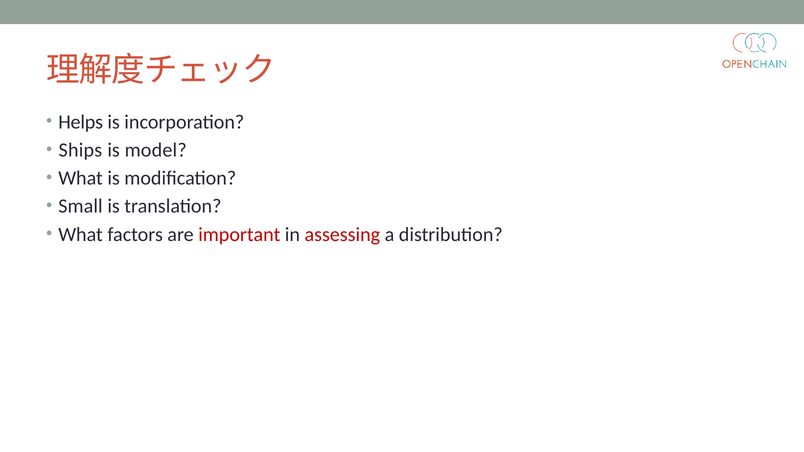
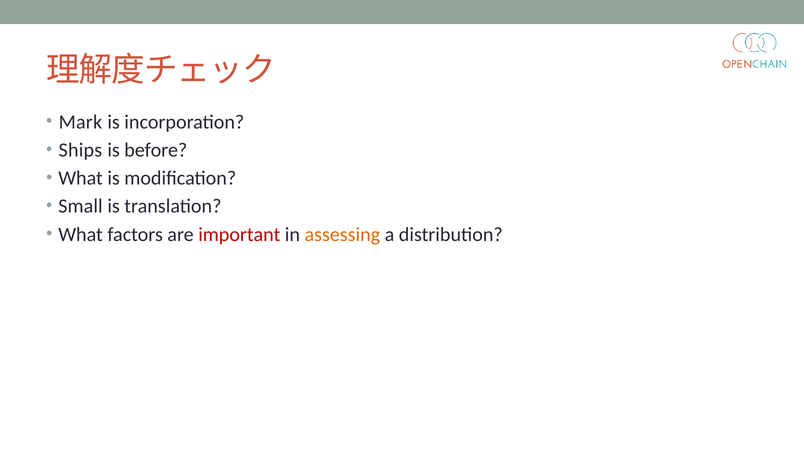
Helps: Helps -> Mark (80, 122)
model: model -> before (156, 150)
assessing colour: red -> orange (342, 235)
